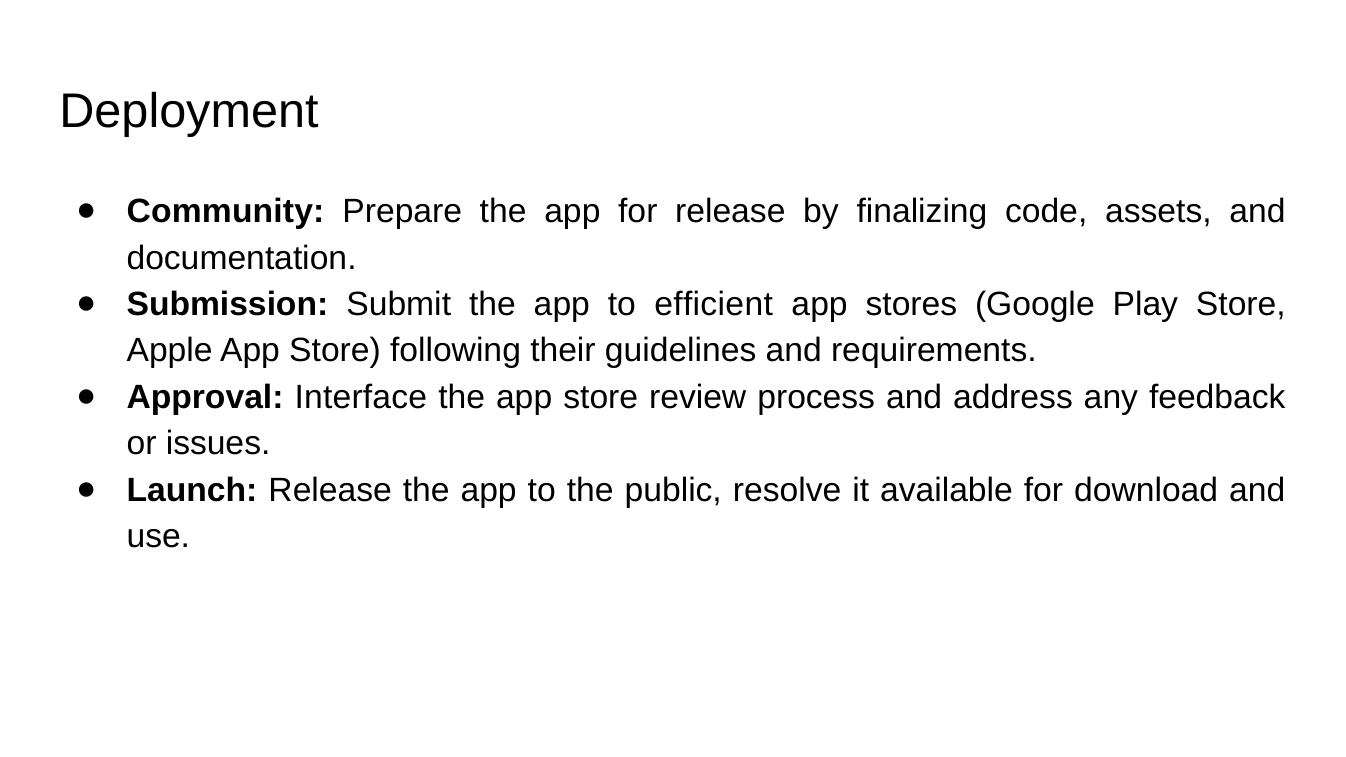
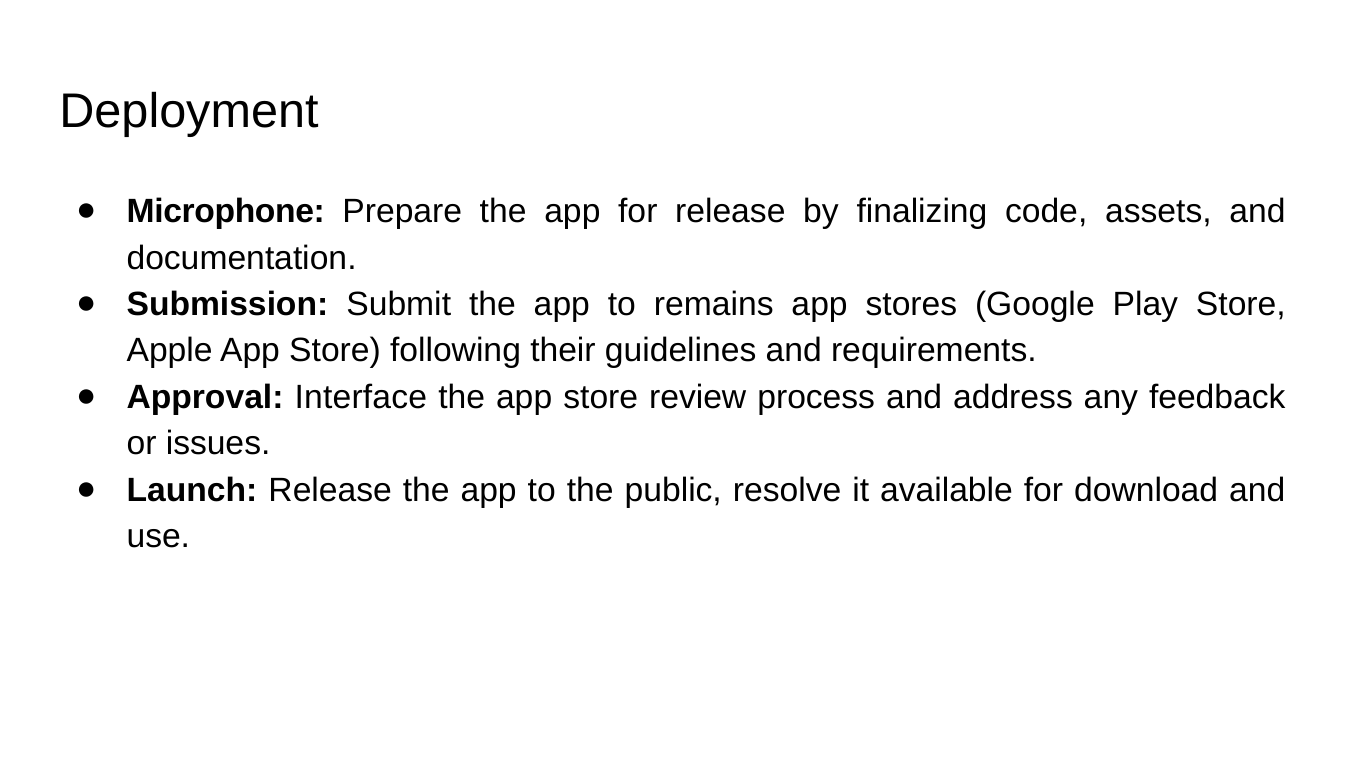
Community: Community -> Microphone (226, 212)
efficient: efficient -> remains (714, 305)
